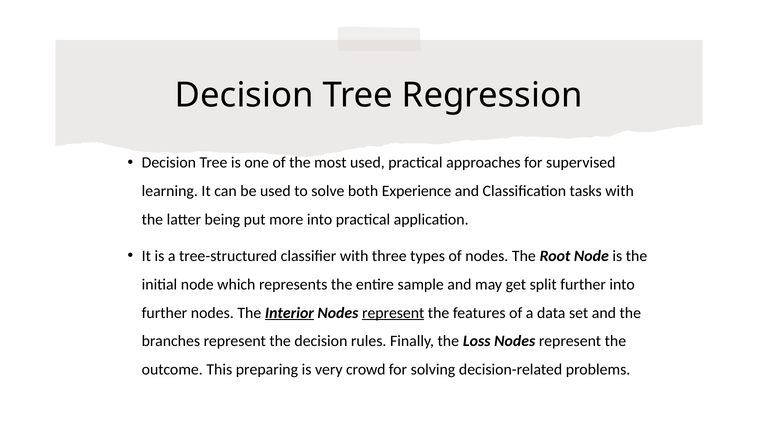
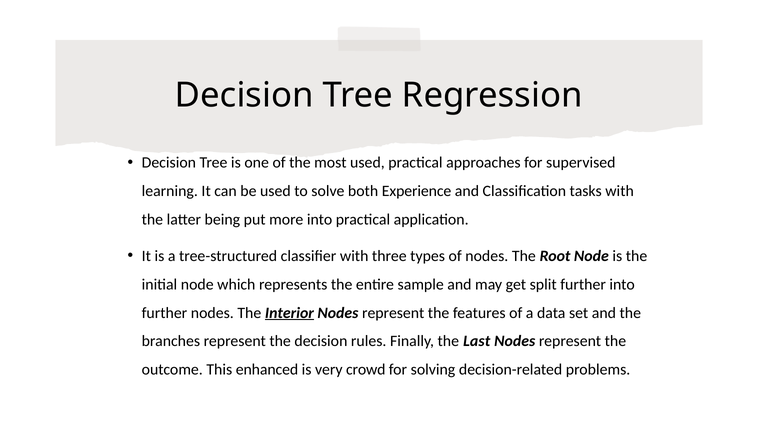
represent underline: present -> none (393, 313)
Loss: Loss -> Last (477, 342)
preparing: preparing -> enhanced (267, 370)
